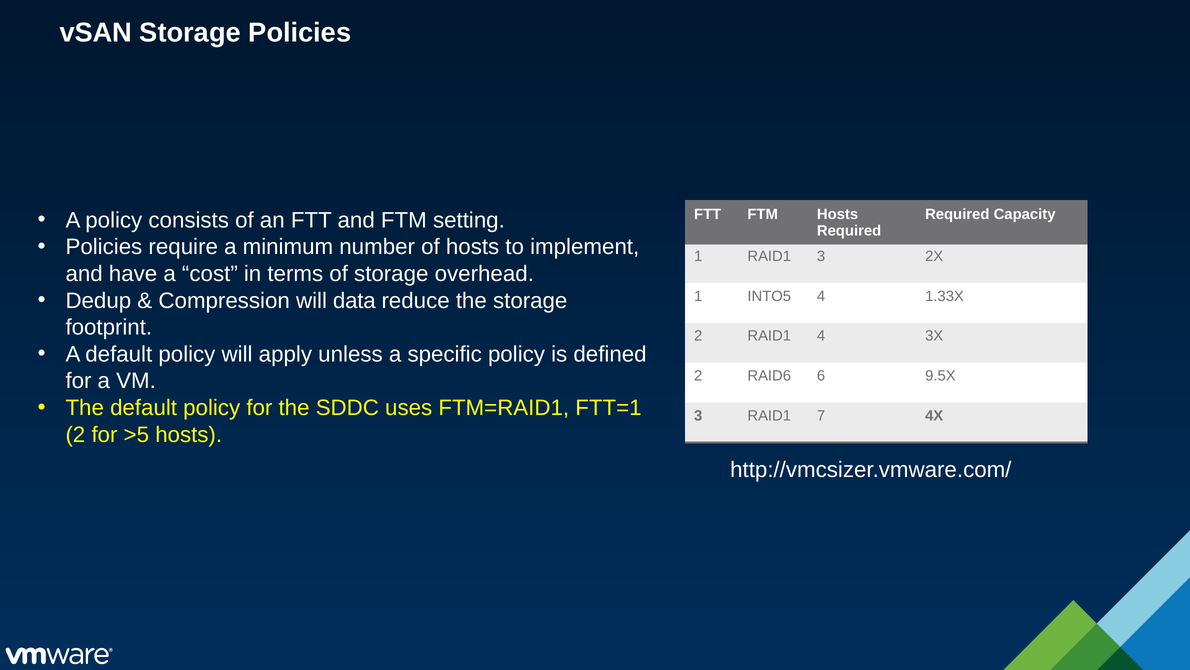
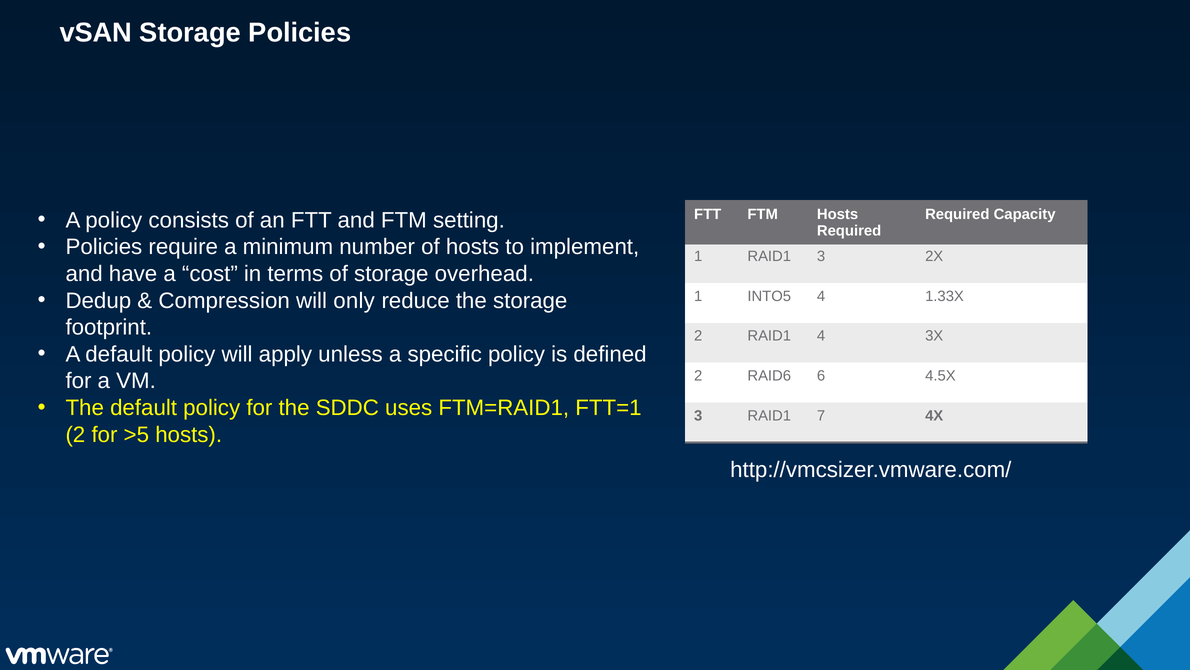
data: data -> only (354, 301)
9.5X: 9.5X -> 4.5X (940, 376)
